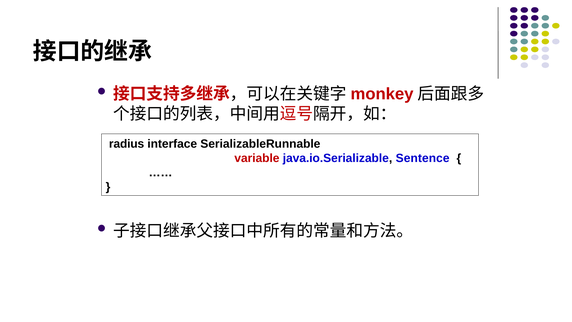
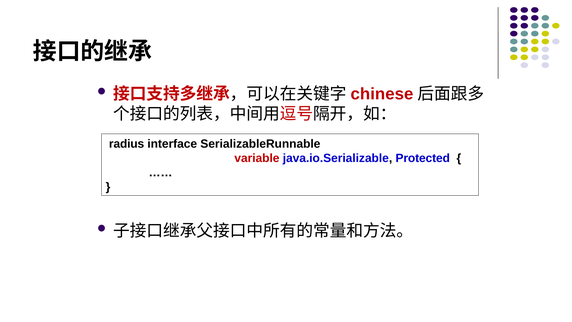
monkey: monkey -> chinese (382, 94)
Sentence: Sentence -> Protected (423, 158)
